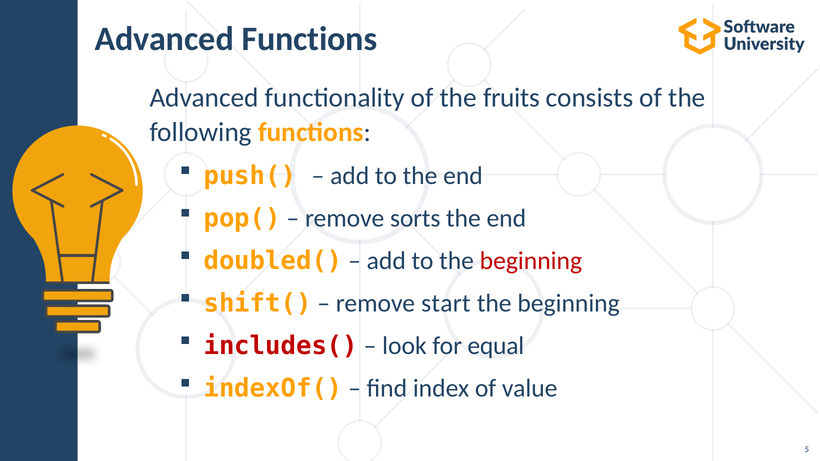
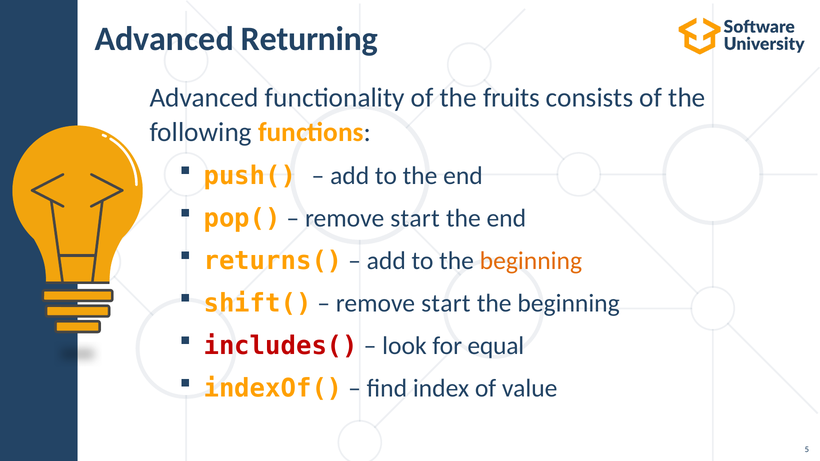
Advanced Functions: Functions -> Returning (310, 39)
sorts: sorts -> start (415, 218)
doubled(: doubled( -> returns( (273, 261)
beginning colour: red -> orange (531, 261)
